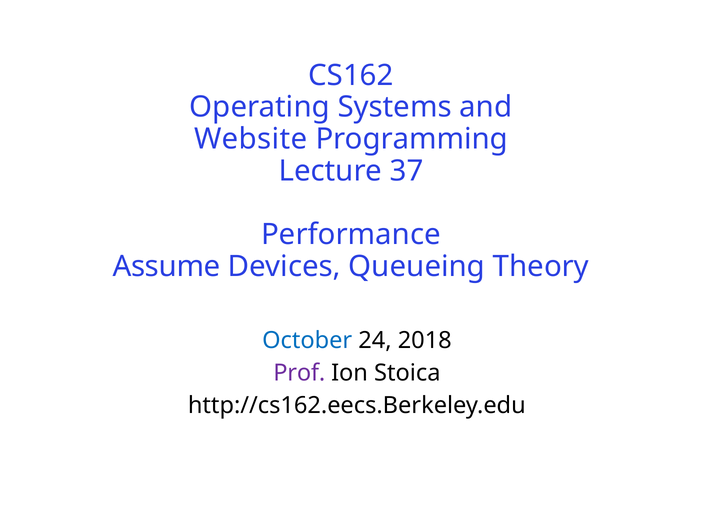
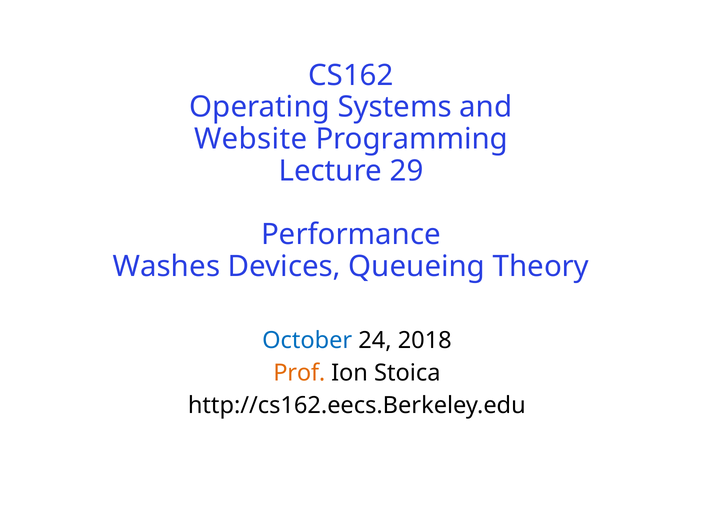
37: 37 -> 29 (407, 171)
Assume: Assume -> Washes (166, 266)
Prof colour: purple -> orange (299, 373)
